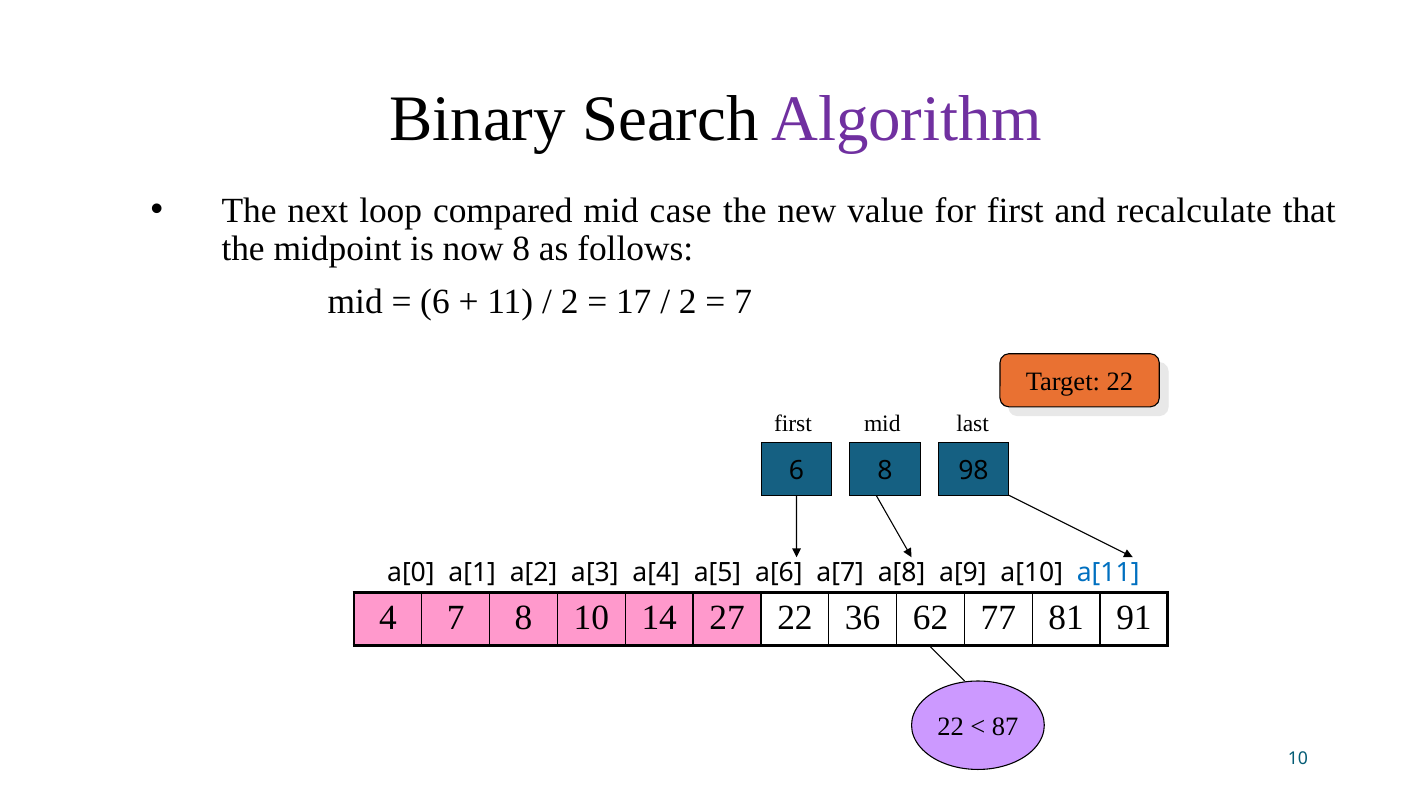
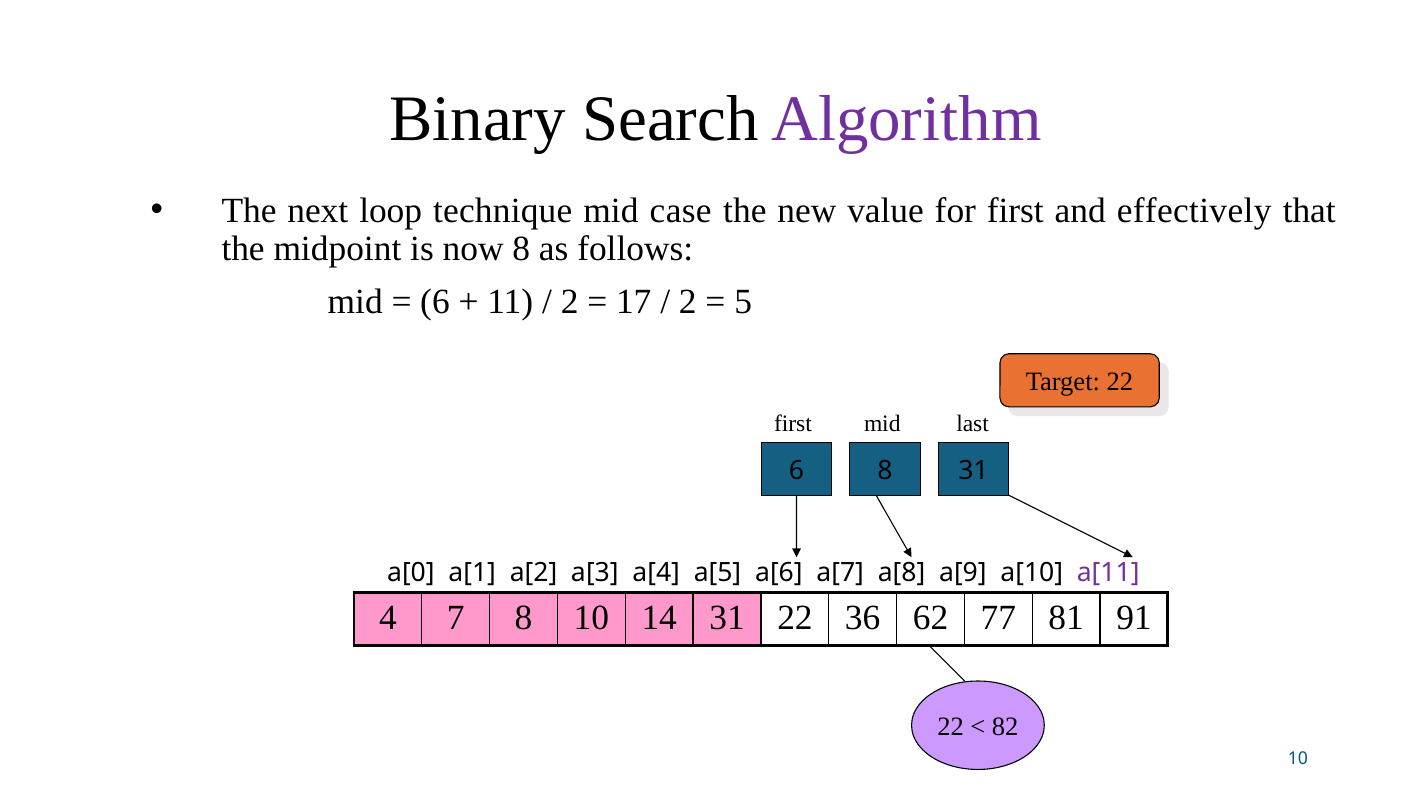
compared: compared -> technique (503, 211)
recalculate: recalculate -> effectively (1194, 211)
7: 7 -> 5 (743, 302)
8 98: 98 -> 31 (973, 471)
a[11 colour: blue -> purple (1108, 573)
14 27: 27 -> 31 (727, 618)
87: 87 -> 82 (1005, 728)
